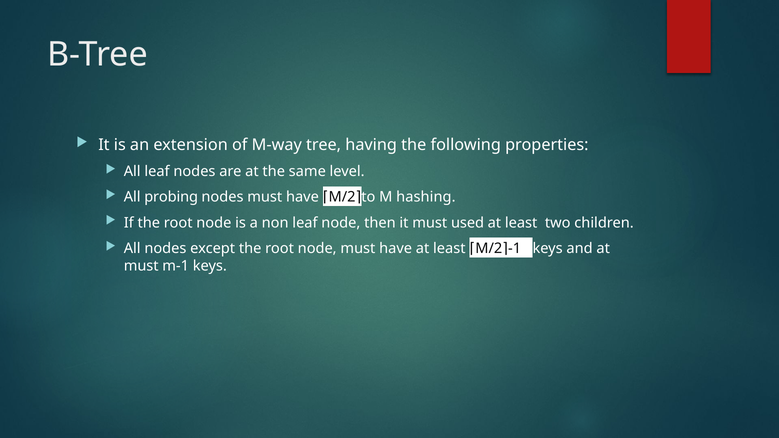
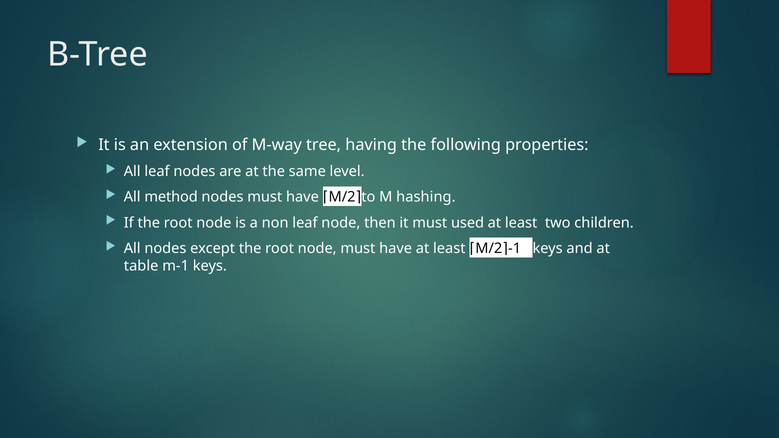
probing: probing -> method (171, 197)
must: must -> table (141, 266)
